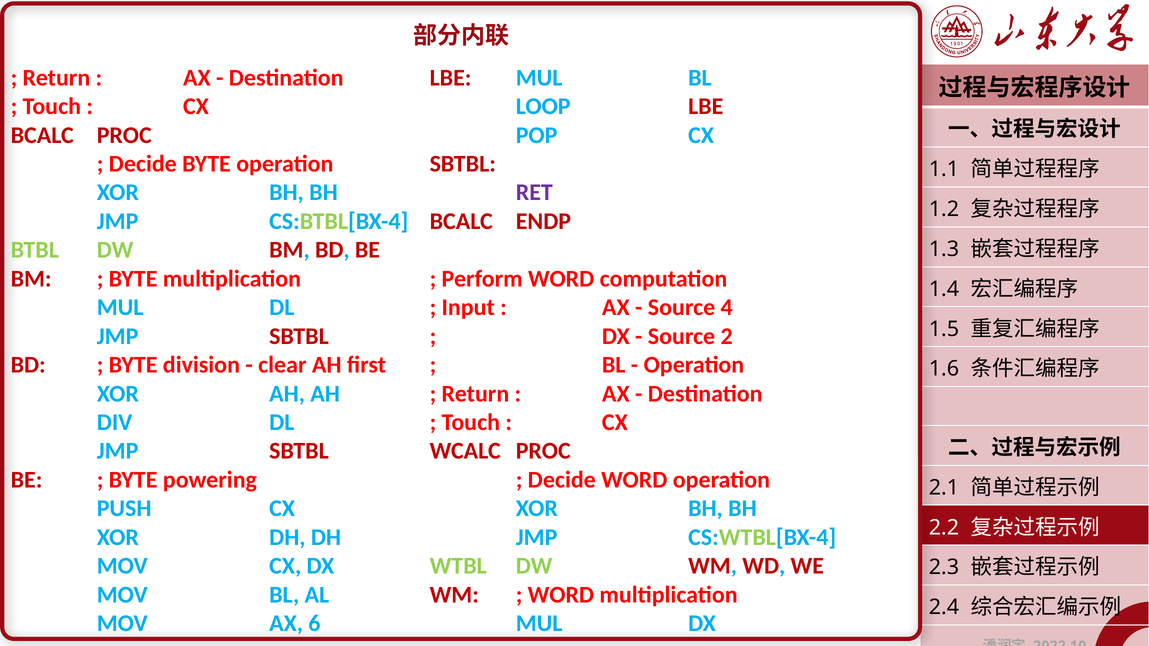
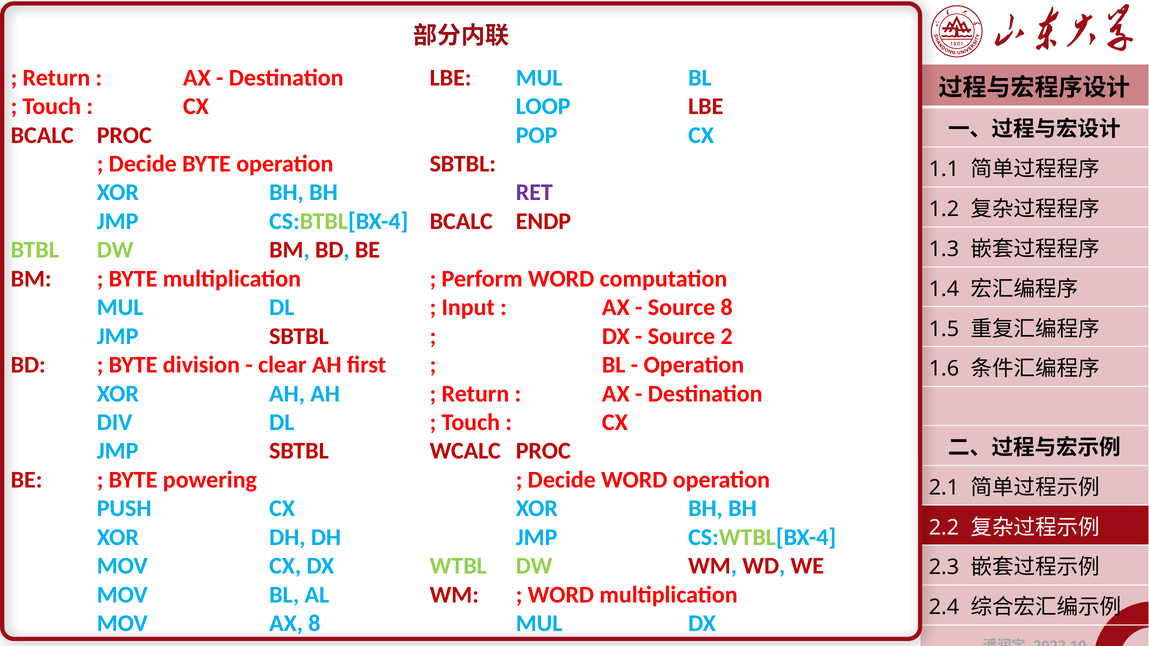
Source 4: 4 -> 8 (727, 308)
AX 6: 6 -> 8 (314, 624)
